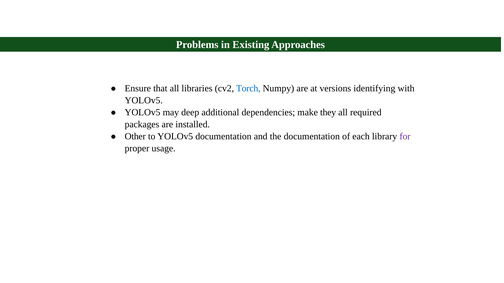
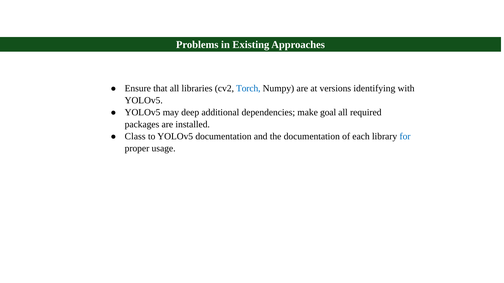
they: they -> goal (328, 113)
Other: Other -> Class (135, 137)
for colour: purple -> blue (405, 137)
